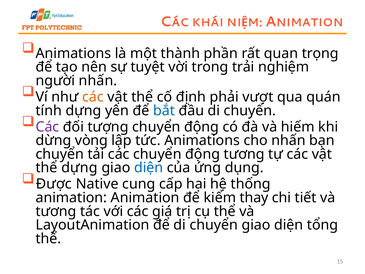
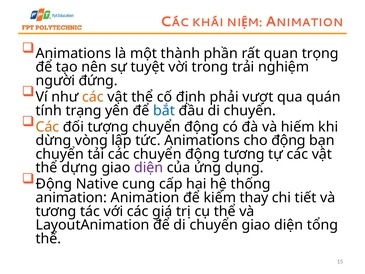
người nhấn: nhấn -> đứng (98, 81)
tính dựng: dựng -> trạng (84, 110)
Các colour: purple -> orange (47, 127)
cho nhấn: nhấn -> động (288, 140)
diện colour: blue -> purple (149, 168)
Được: Được -> Động (54, 184)
